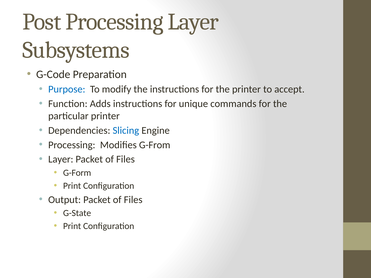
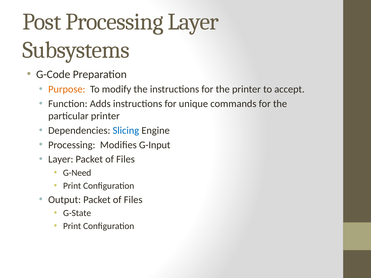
Purpose colour: blue -> orange (67, 89)
G-From: G-From -> G-Input (155, 145)
G-Form: G-Form -> G-Need (77, 173)
